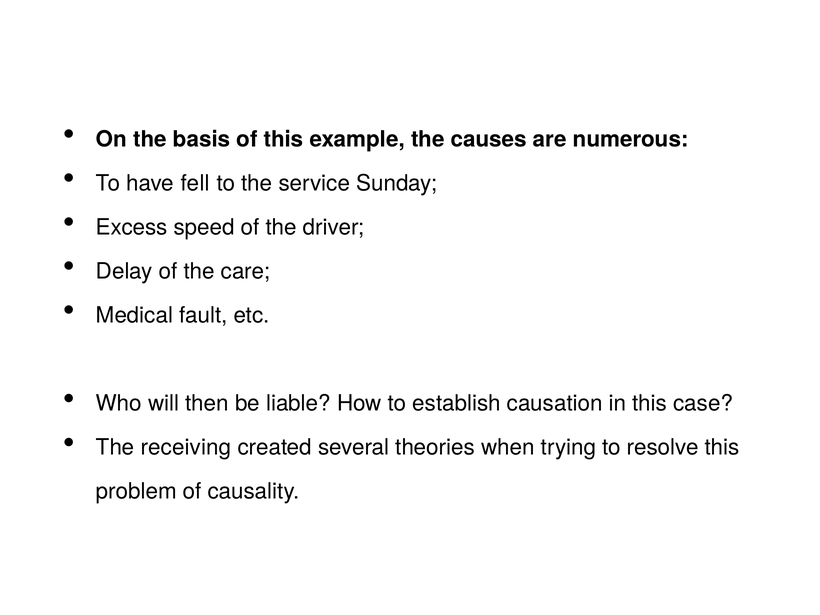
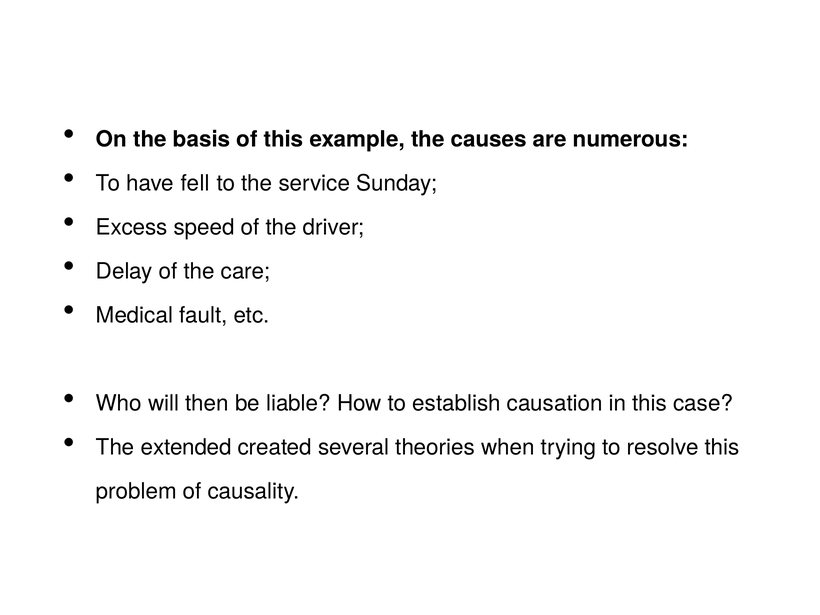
receiving: receiving -> extended (186, 447)
